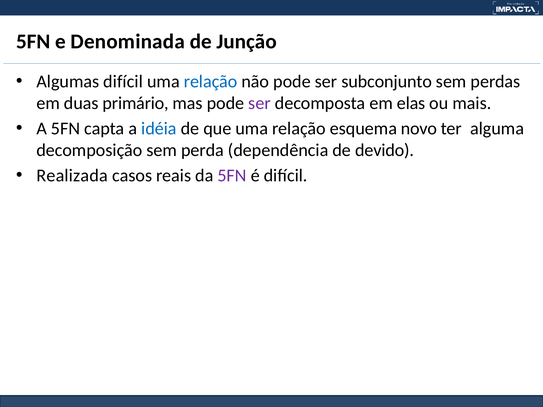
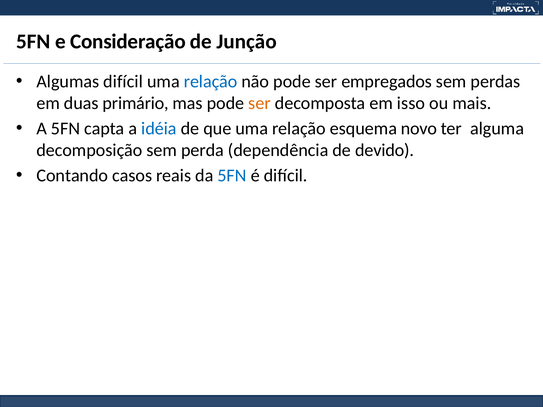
Denominada: Denominada -> Consideração (128, 41)
subconjunto: subconjunto -> empregados (387, 82)
ser colour: purple -> orange (260, 103)
elas: elas -> isso (411, 103)
Realizada: Realizada -> Contando (72, 176)
5FN colour: purple -> blue (232, 176)
